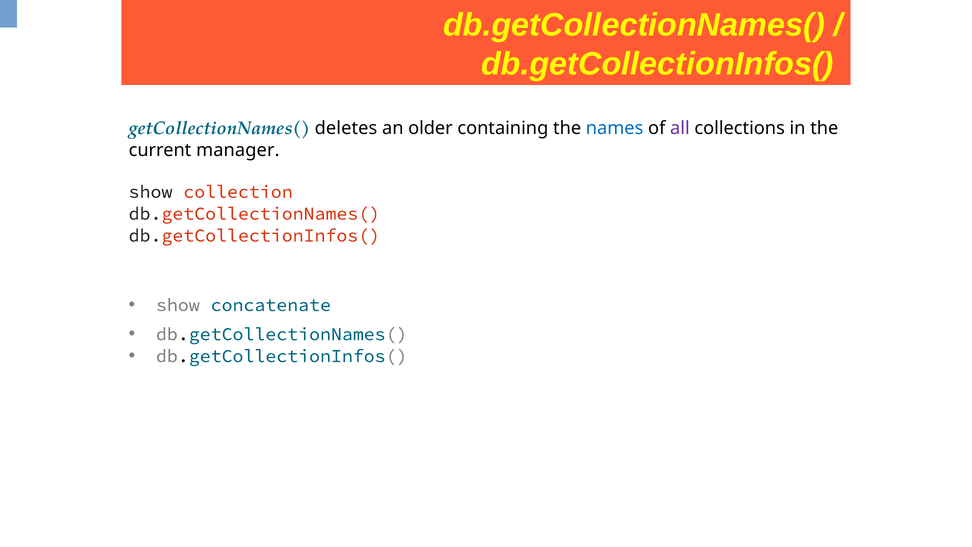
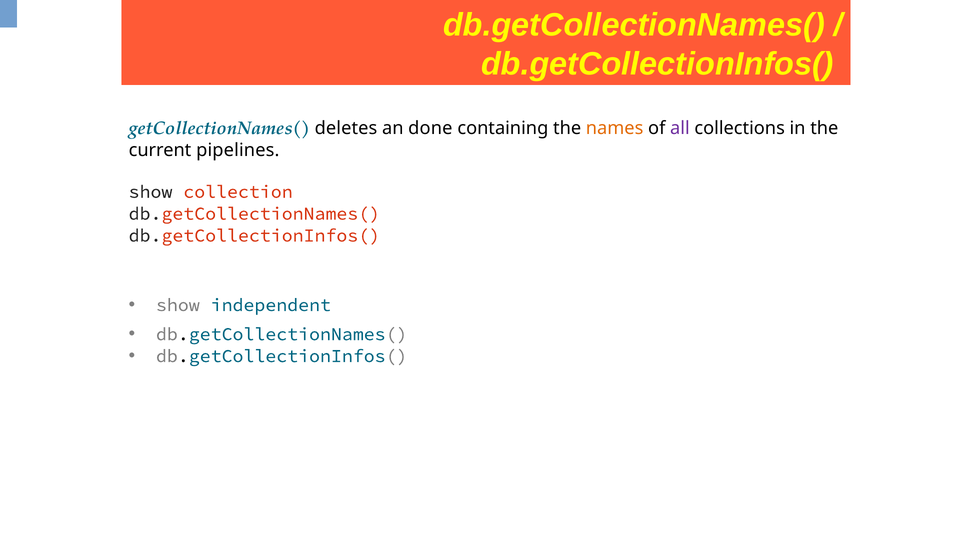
older: older -> done (430, 128)
names colour: blue -> orange (615, 128)
manager: manager -> pipelines (238, 150)
concatenate: concatenate -> independent (271, 305)
